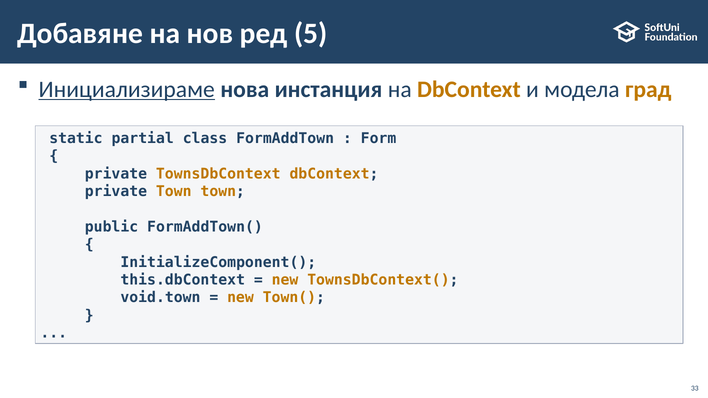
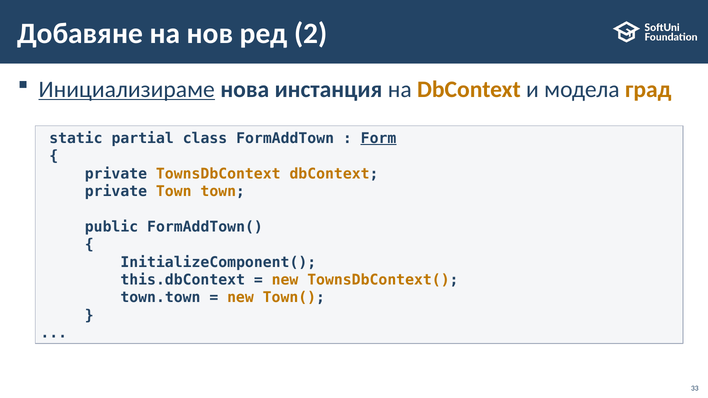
5: 5 -> 2 (311, 34)
Form underline: none -> present (379, 138)
void.town: void.town -> town.town (160, 298)
